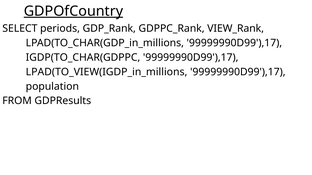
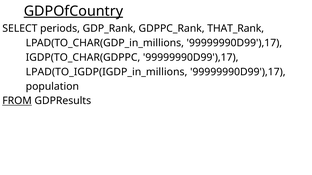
VIEW_Rank: VIEW_Rank -> THAT_Rank (236, 29)
LPAD(TO_VIEW(IGDP_in_millions: LPAD(TO_VIEW(IGDP_in_millions -> LPAD(TO_IGDP(IGDP_in_millions (107, 72)
FROM underline: none -> present (17, 101)
